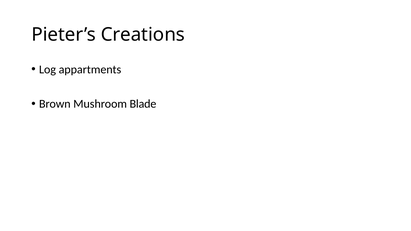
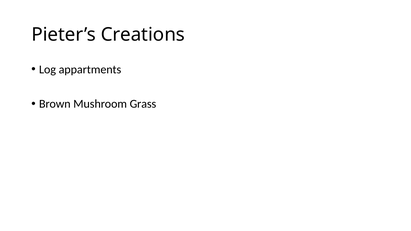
Blade: Blade -> Grass (143, 104)
